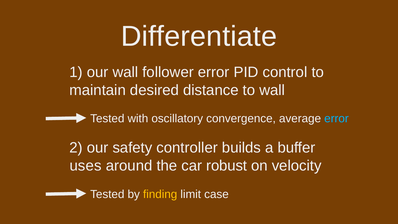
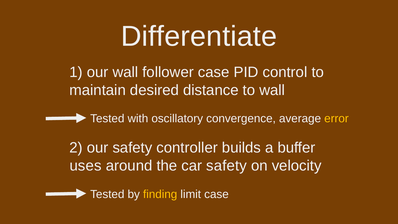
follower error: error -> case (214, 72)
error colour: light blue -> yellow (336, 119)
car robust: robust -> safety (226, 166)
